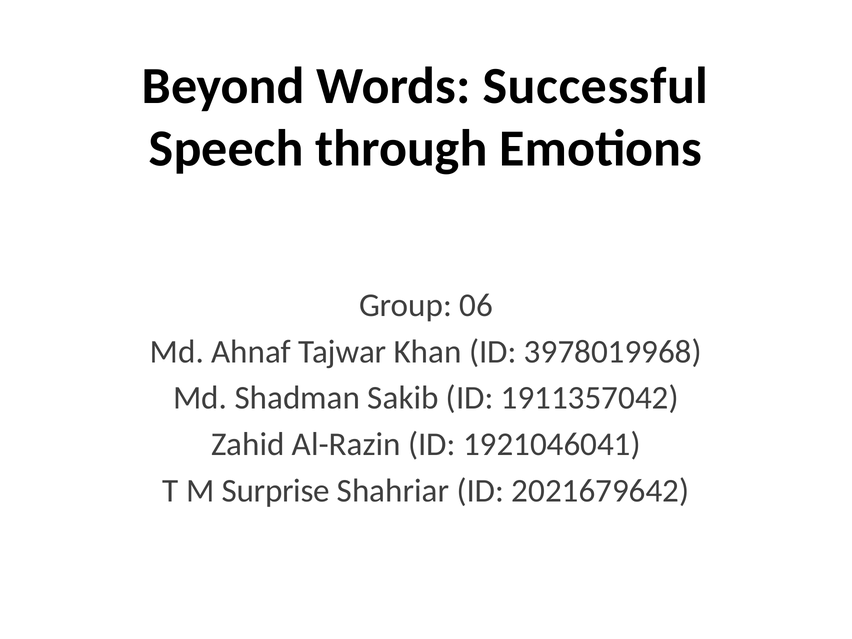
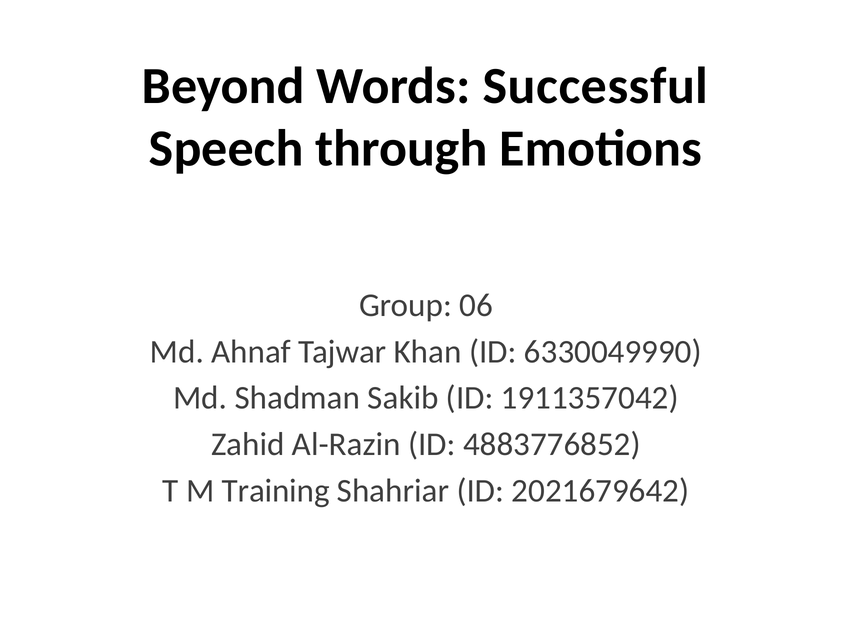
3978019968: 3978019968 -> 6330049990 (613, 352)
1921046041: 1921046041 -> 4883776852 (552, 444)
Surprise: Surprise -> Training (276, 491)
